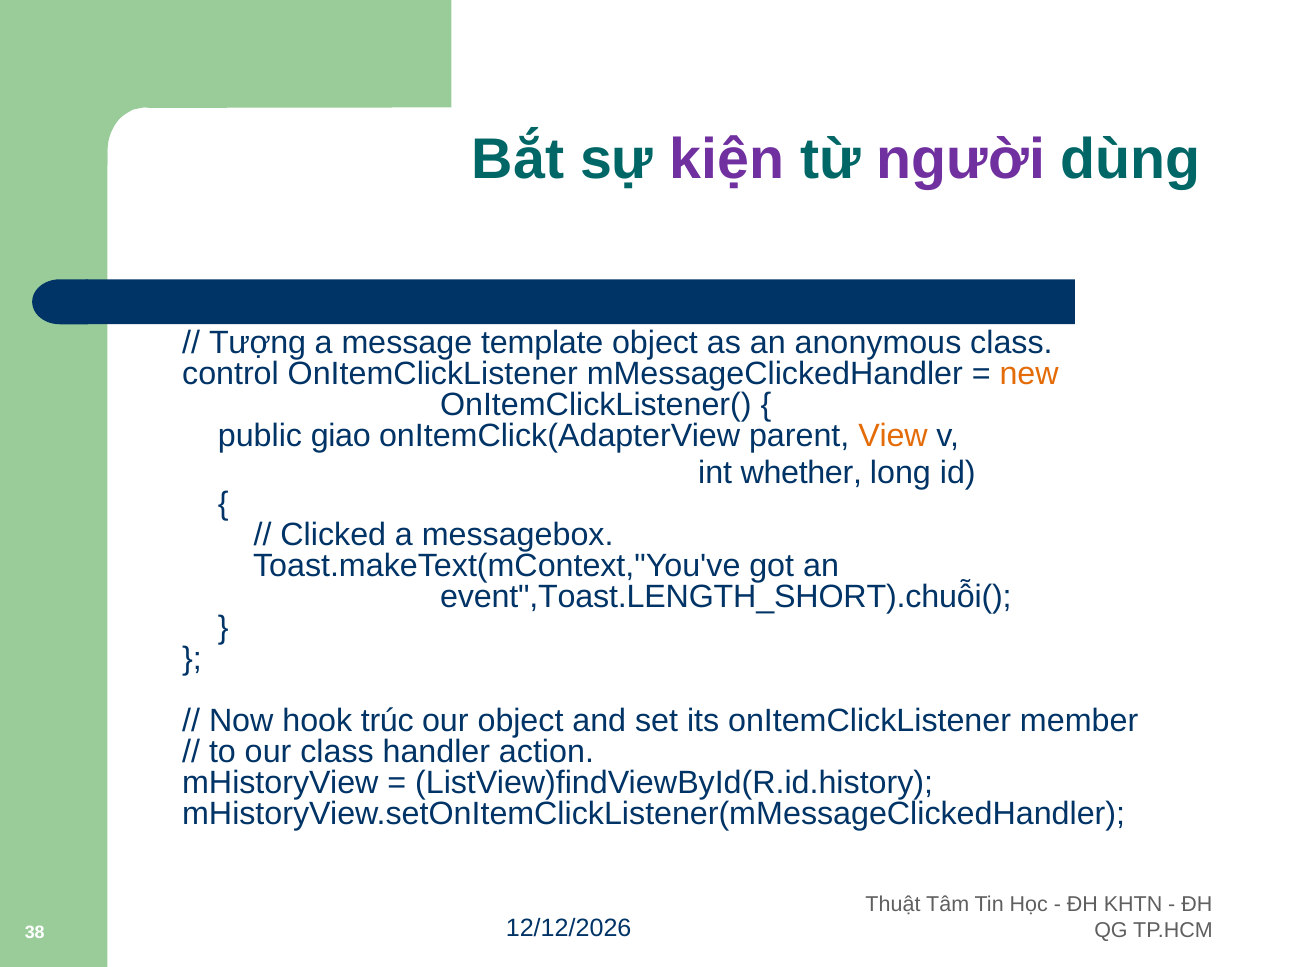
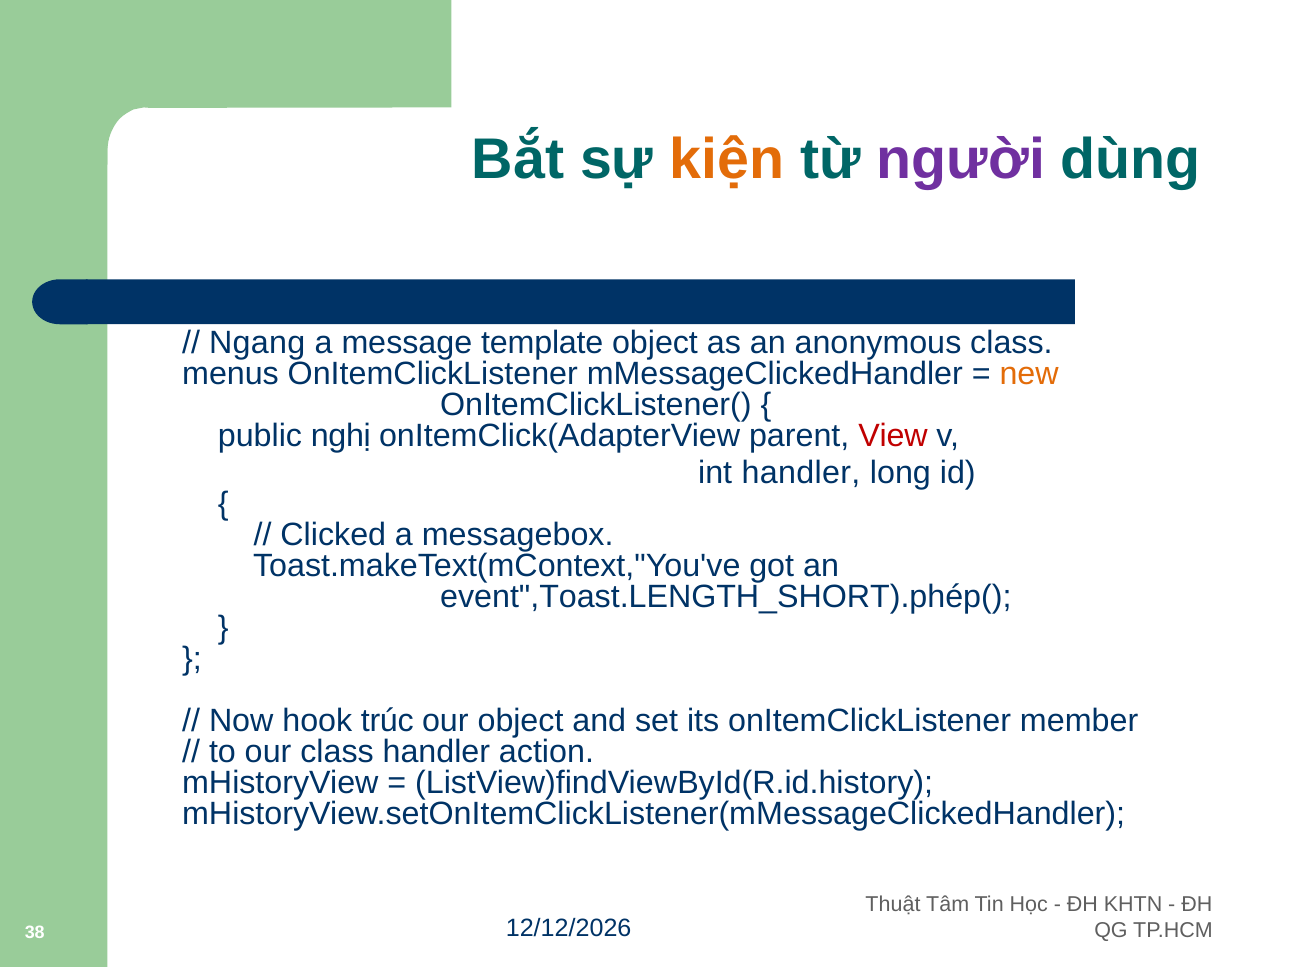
kiện colour: purple -> orange (727, 160)
Tượng: Tượng -> Ngang (257, 343)
control: control -> menus (231, 374)
giao: giao -> nghị (341, 436)
View colour: orange -> red (893, 436)
int whether: whether -> handler (801, 473)
event",Toast.LENGTH_SHORT).chuỗi(: event",Toast.LENGTH_SHORT).chuỗi( -> event",Toast.LENGTH_SHORT).phép( (726, 597)
